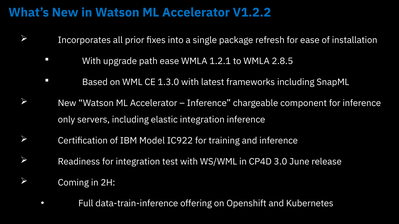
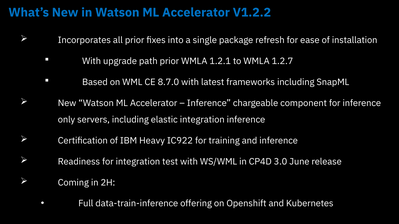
path ease: ease -> prior (169, 61)
2.8.5: 2.8.5 -> 1.2.7 (282, 61)
1.3.0: 1.3.0 -> 8.7.0 (168, 82)
Model: Model -> Heavy (152, 141)
